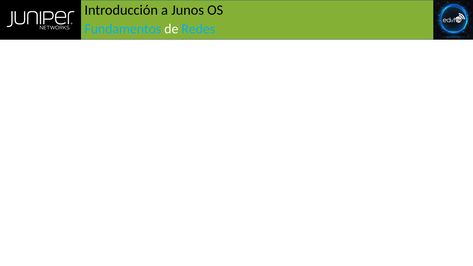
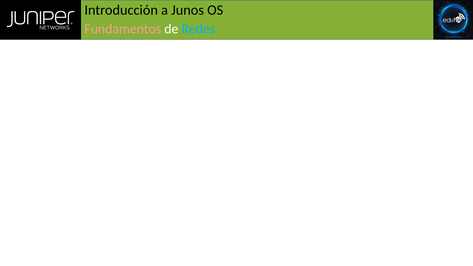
Fundamentos colour: light blue -> pink (123, 29)
